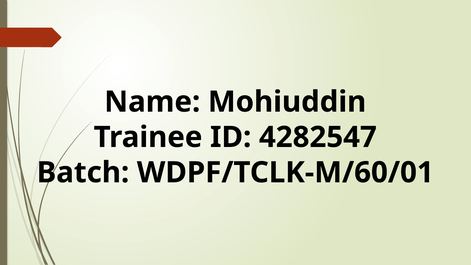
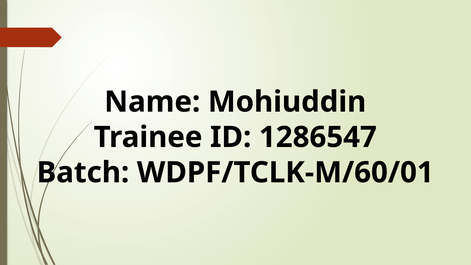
4282547: 4282547 -> 1286547 (318, 137)
